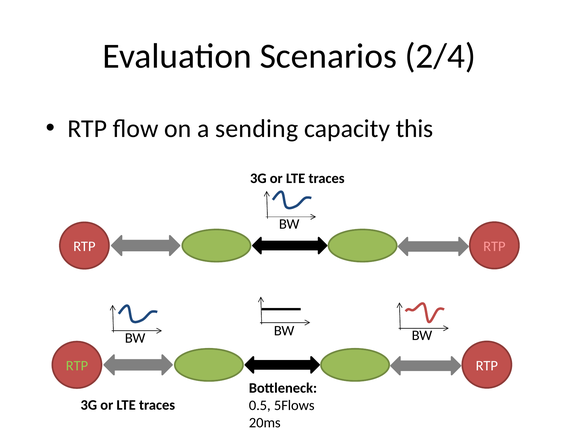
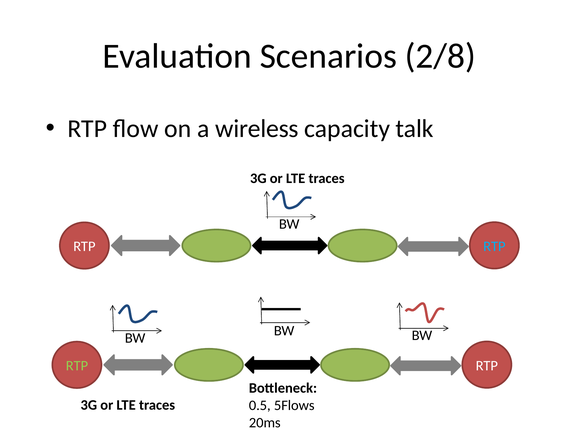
2/4: 2/4 -> 2/8 (440, 56)
sending: sending -> wireless (257, 129)
this: this -> talk (414, 129)
RTP colour: pink -> light blue (494, 246)
